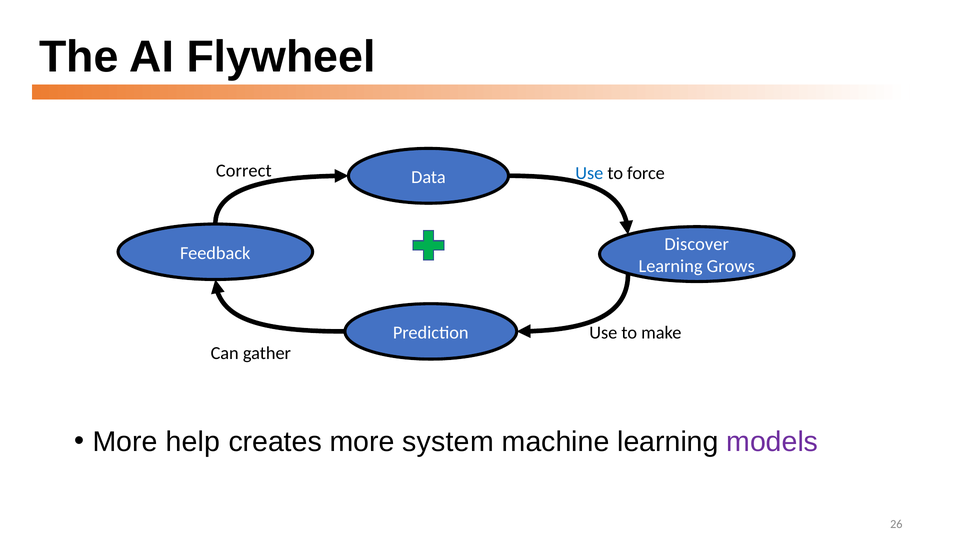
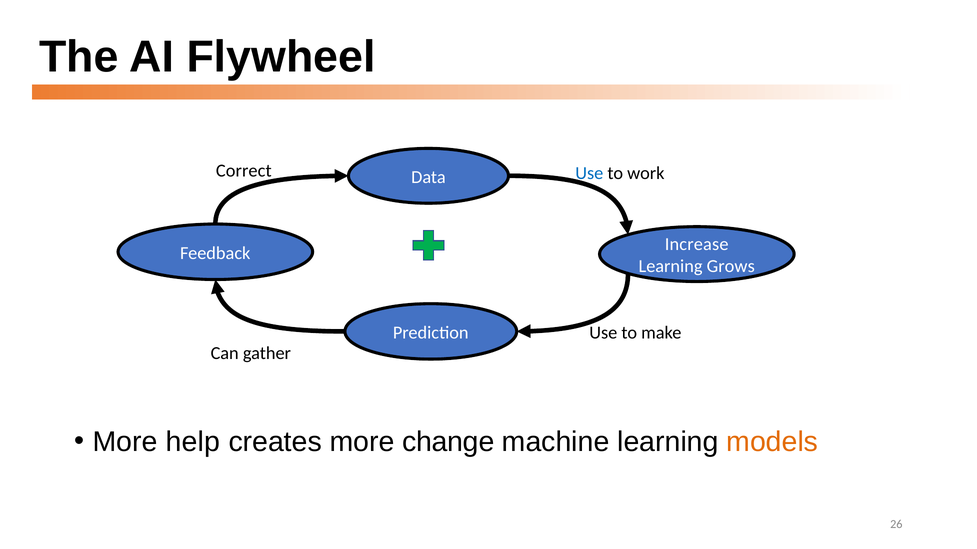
force: force -> work (646, 173)
Discover: Discover -> Increase (697, 245)
system: system -> change (448, 442)
models colour: purple -> orange (772, 442)
